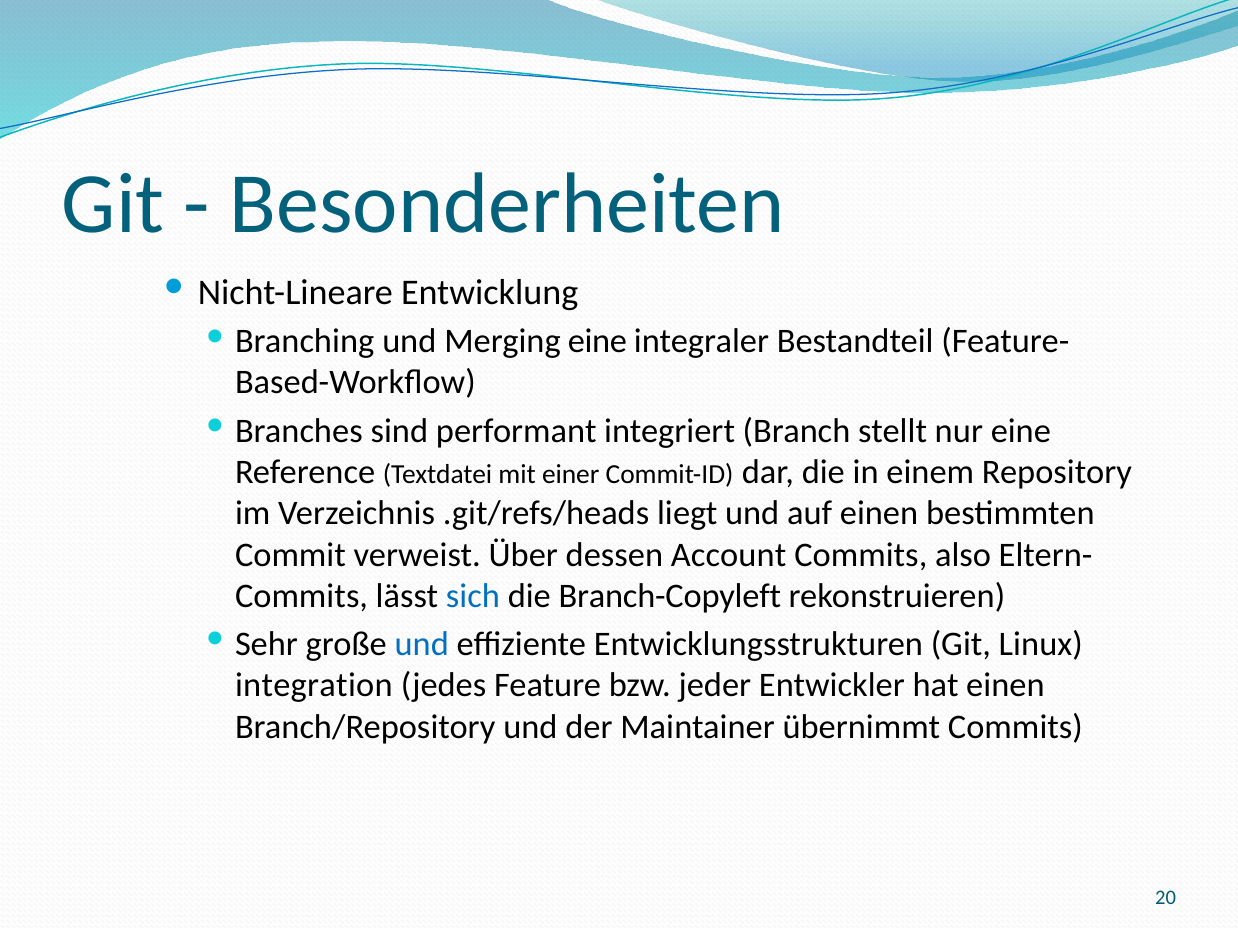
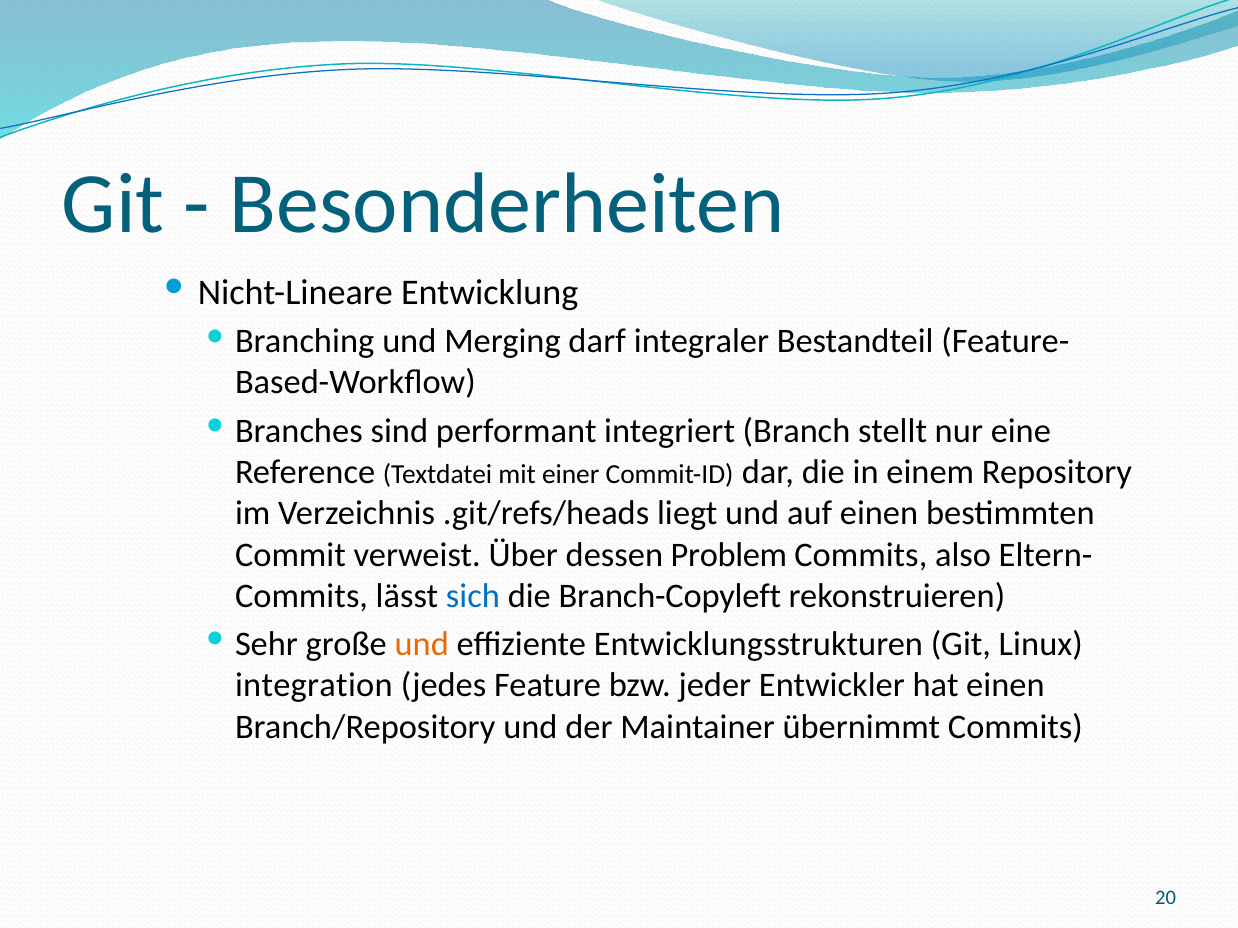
Merging eine: eine -> darf (597, 341)
Account: Account -> Problem (729, 555)
und colour: blue -> orange (422, 644)
